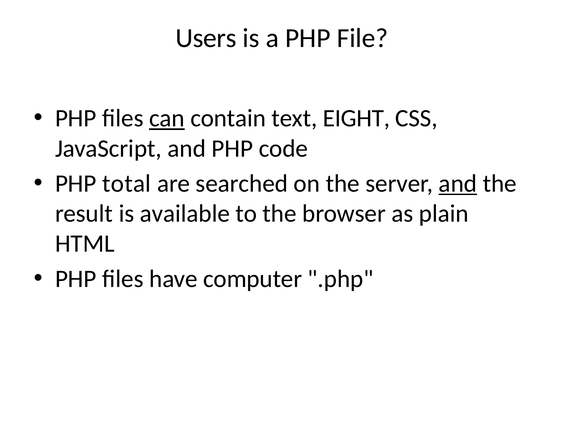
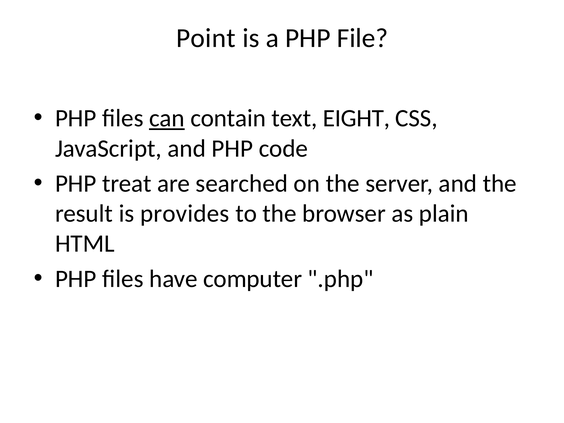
Users: Users -> Point (206, 38)
total: total -> treat (127, 184)
and underline: present -> none (458, 184)
available: available -> provides (185, 214)
